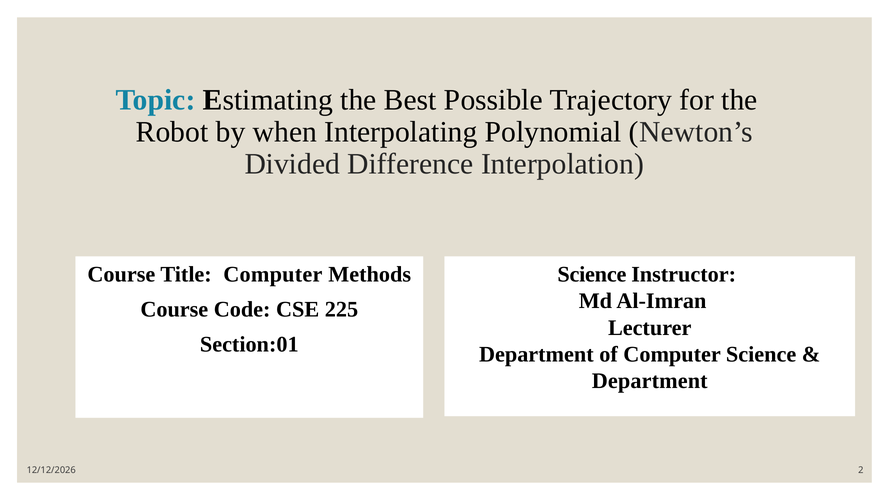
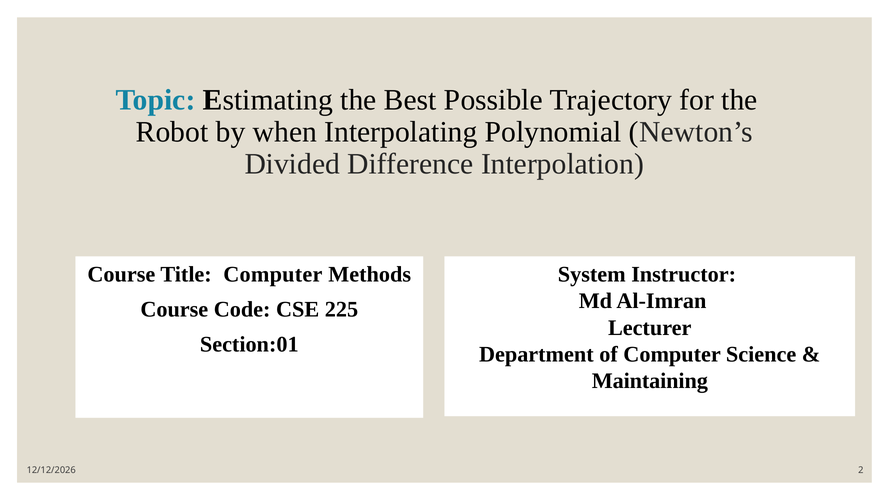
Science: Science -> System (592, 275)
Department: Department -> Maintaining (650, 381)
